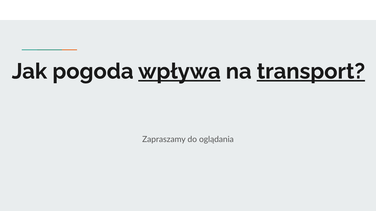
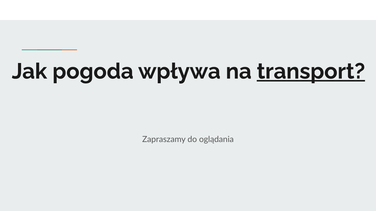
wpływa underline: present -> none (179, 72)
